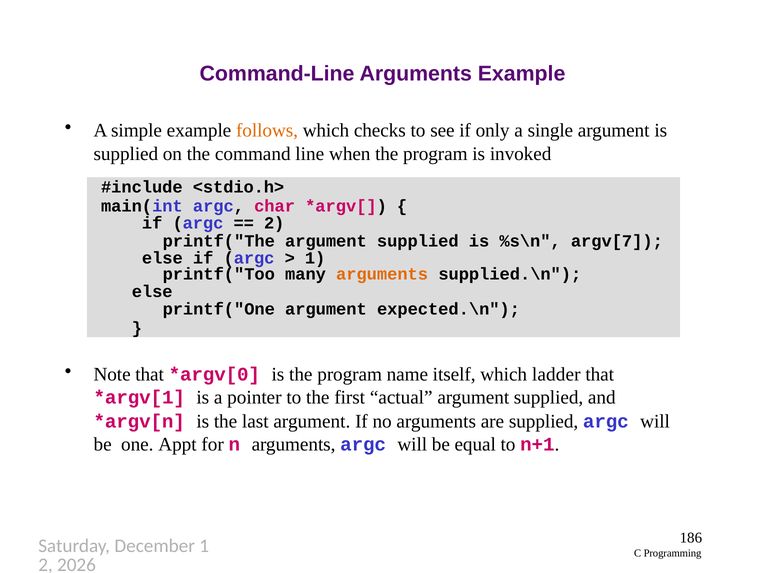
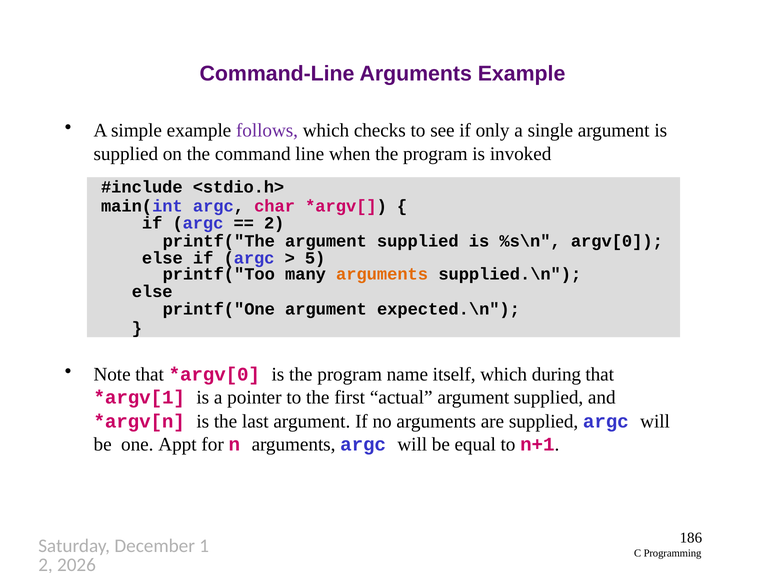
follows colour: orange -> purple (267, 131)
argv[7: argv[7 -> argv[0 (617, 241)
1: 1 -> 5 (315, 258)
ladder: ladder -> during (556, 374)
